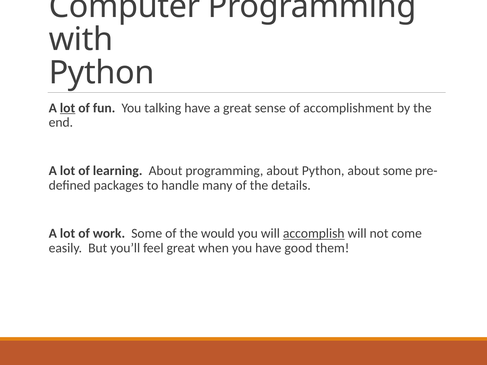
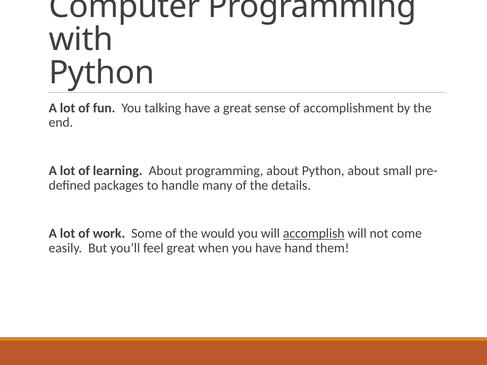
lot underline: present -> none (68, 108)
about some: some -> small (397, 171)
good: good -> hand (298, 248)
